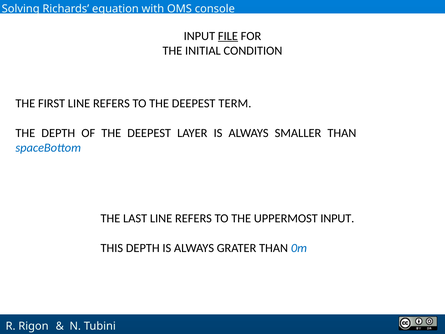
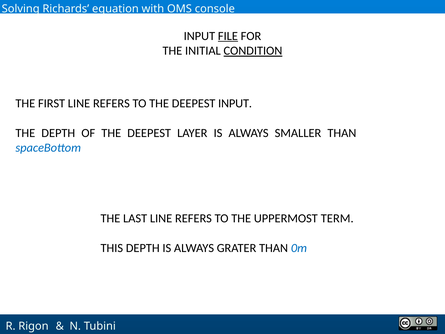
CONDITION underline: none -> present (253, 51)
DEEPEST TERM: TERM -> INPUT (235, 103)
UPPERMOST INPUT: INPUT -> TERM (337, 218)
